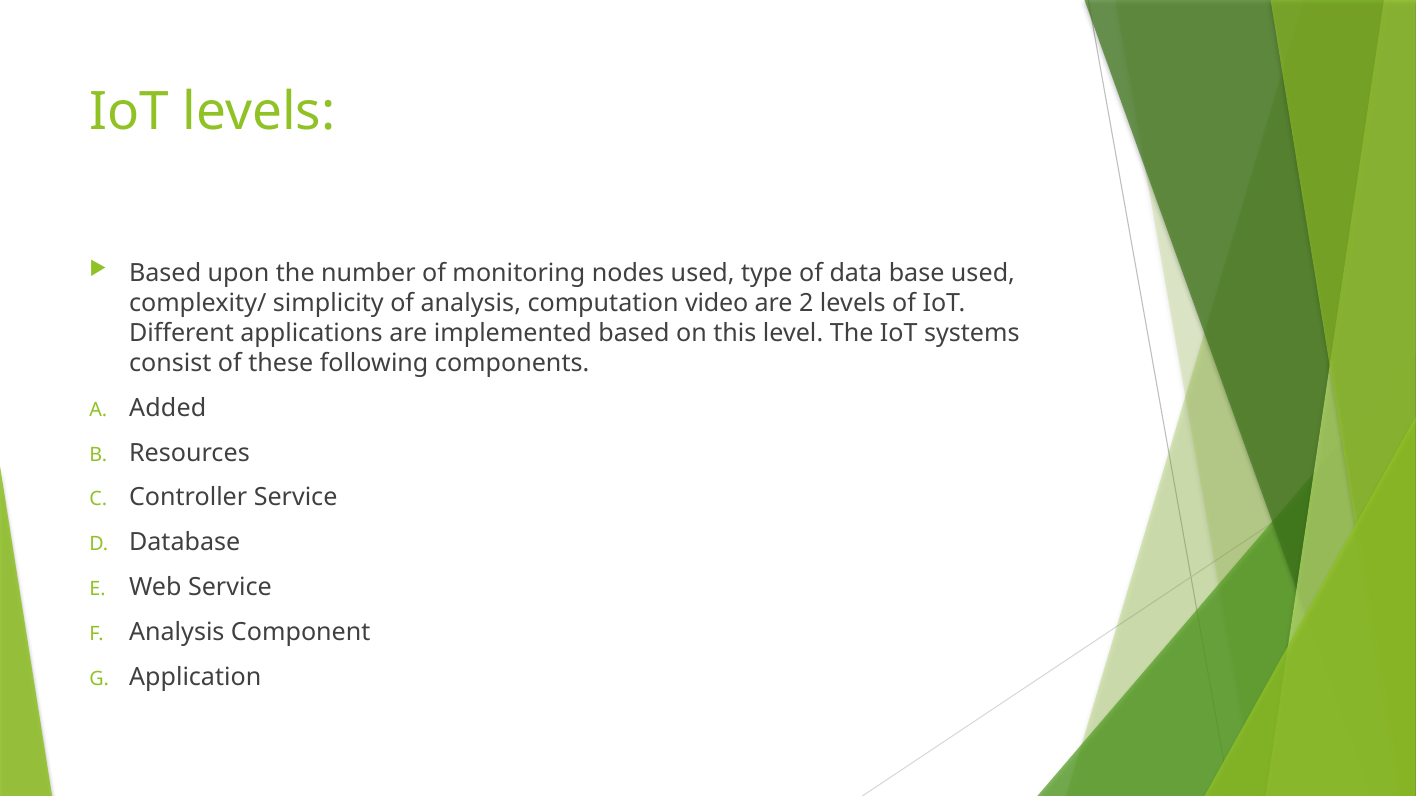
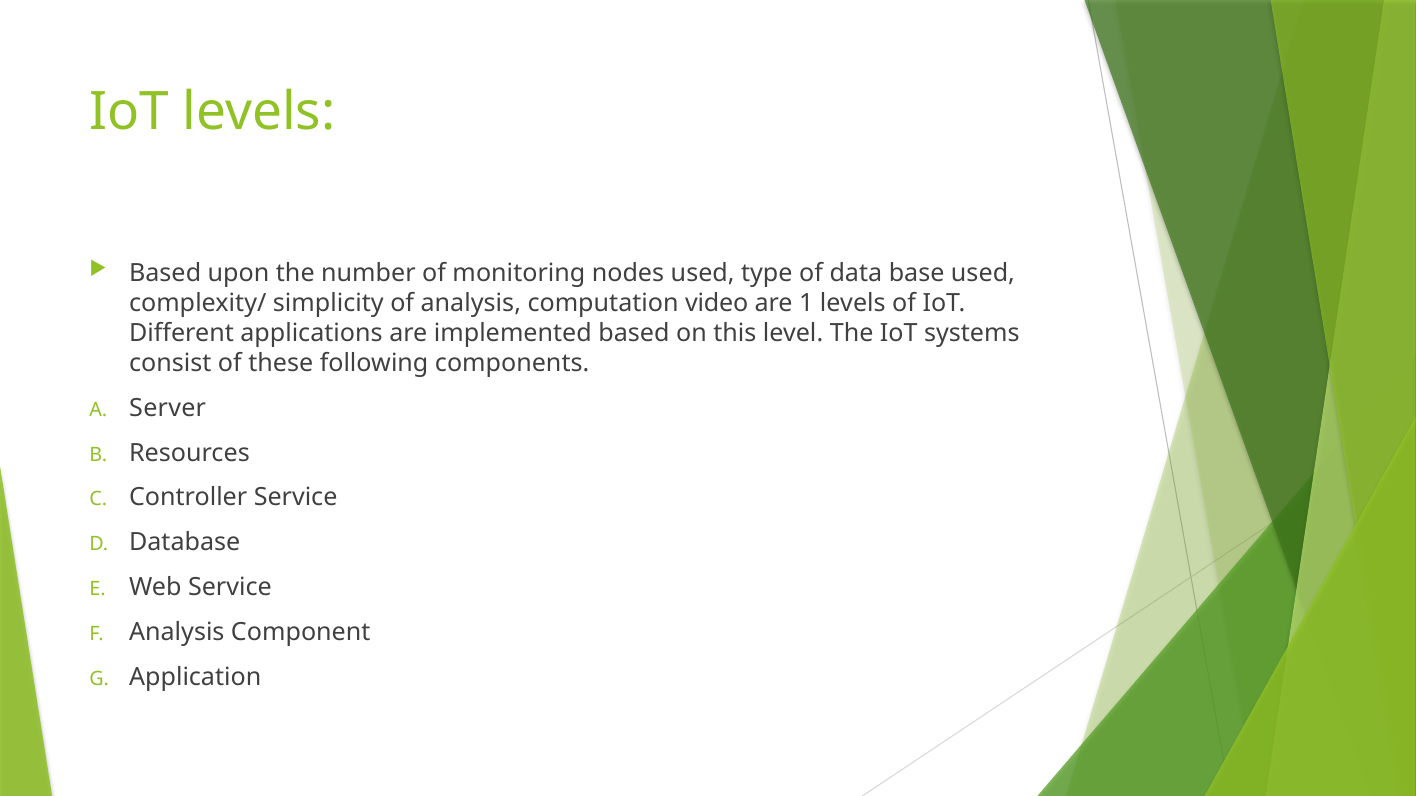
2: 2 -> 1 (806, 303)
Added: Added -> Server (168, 408)
